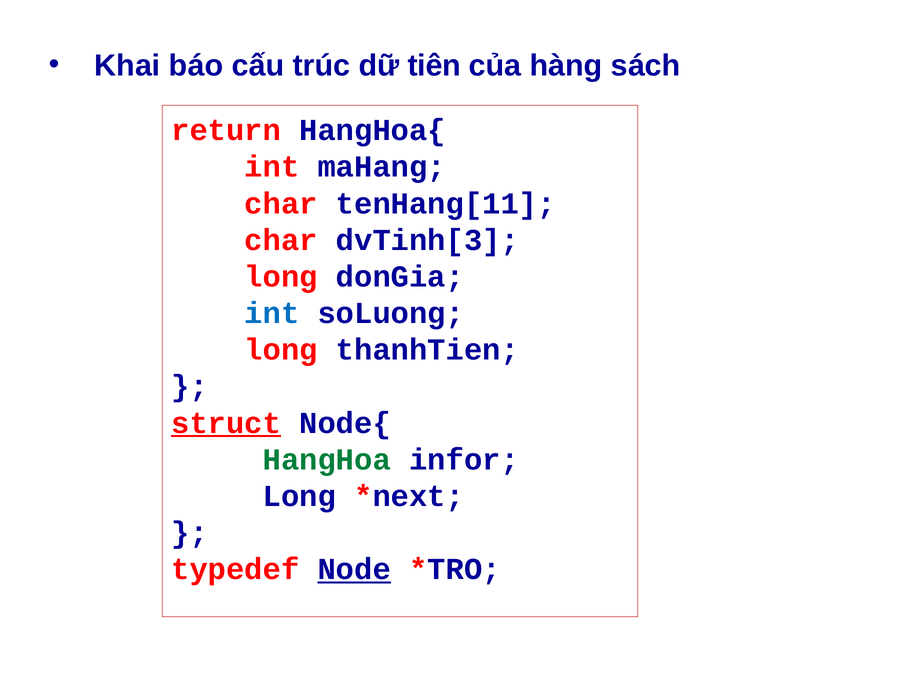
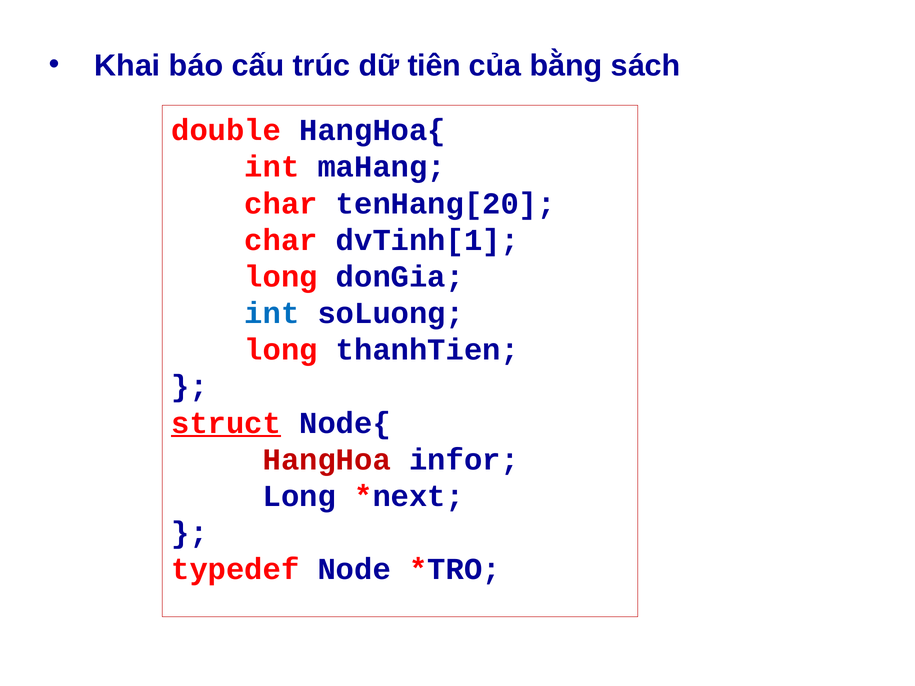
hàng: hàng -> bằng (566, 66)
return: return -> double (226, 130)
tenHang[11: tenHang[11 -> tenHang[20 (446, 204)
dvTinh[3: dvTinh[3 -> dvTinh[1 (427, 240)
HangHoa colour: green -> red (327, 460)
Node underline: present -> none (354, 570)
